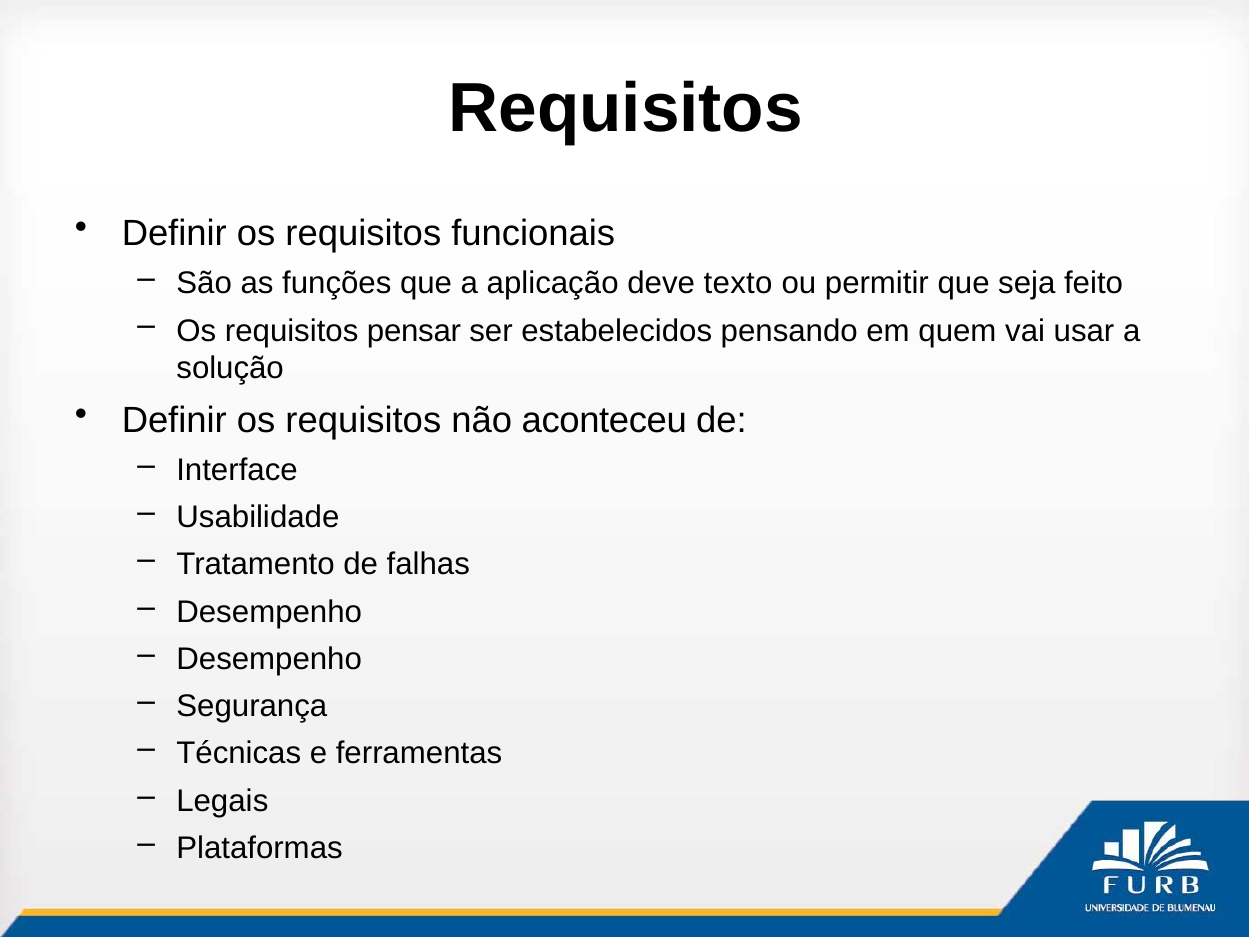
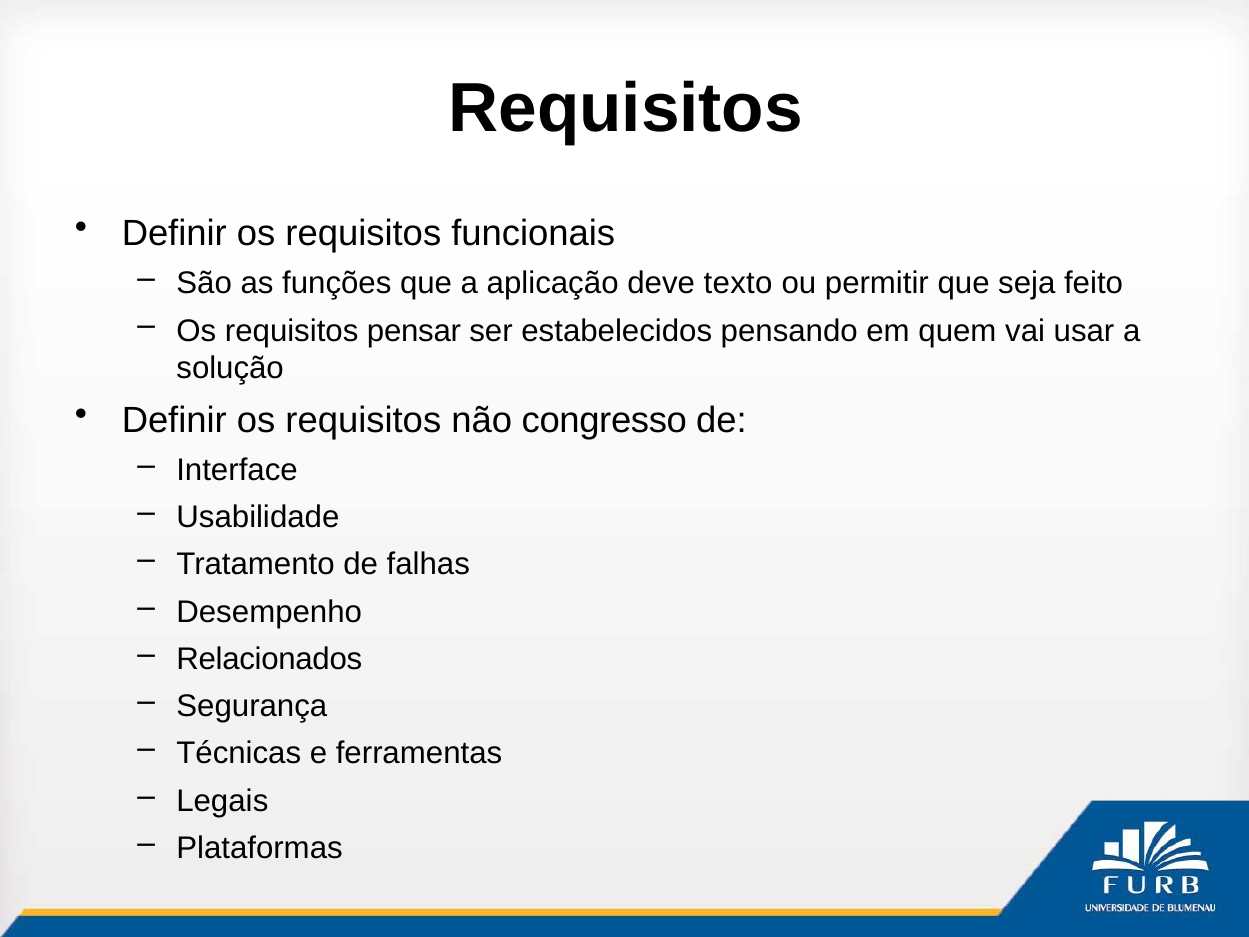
aconteceu: aconteceu -> congresso (604, 420)
Desempenho: Desempenho -> Relacionados (269, 659)
